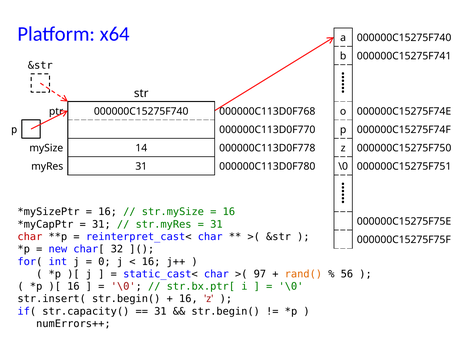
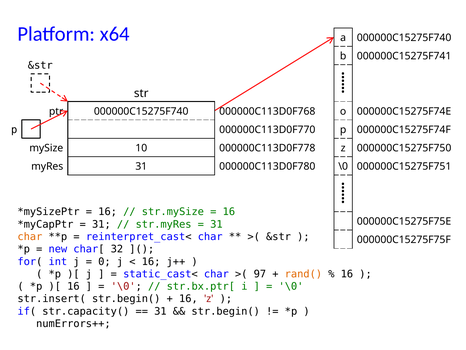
14: 14 -> 10 (141, 148)
char colour: red -> orange (30, 236)
56: 56 -> 16 (347, 274)
